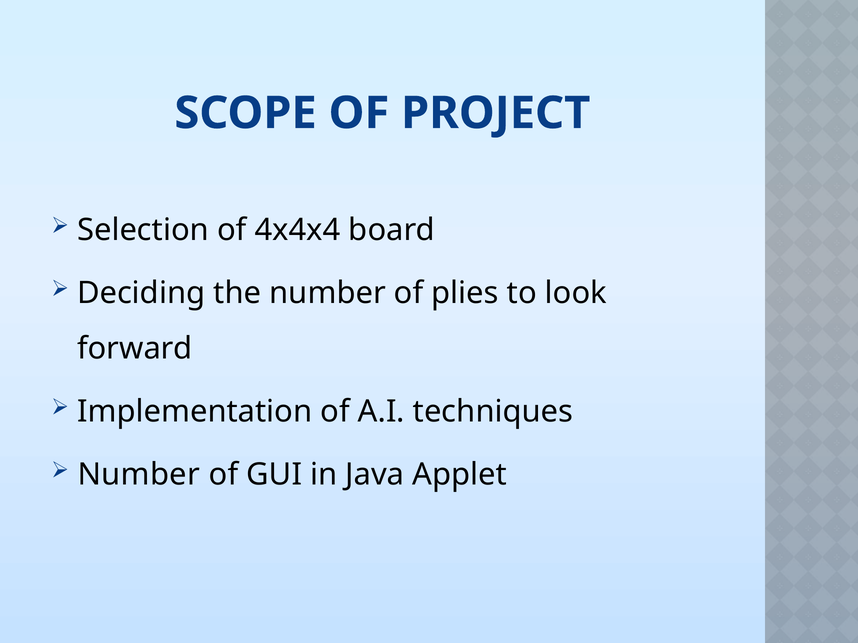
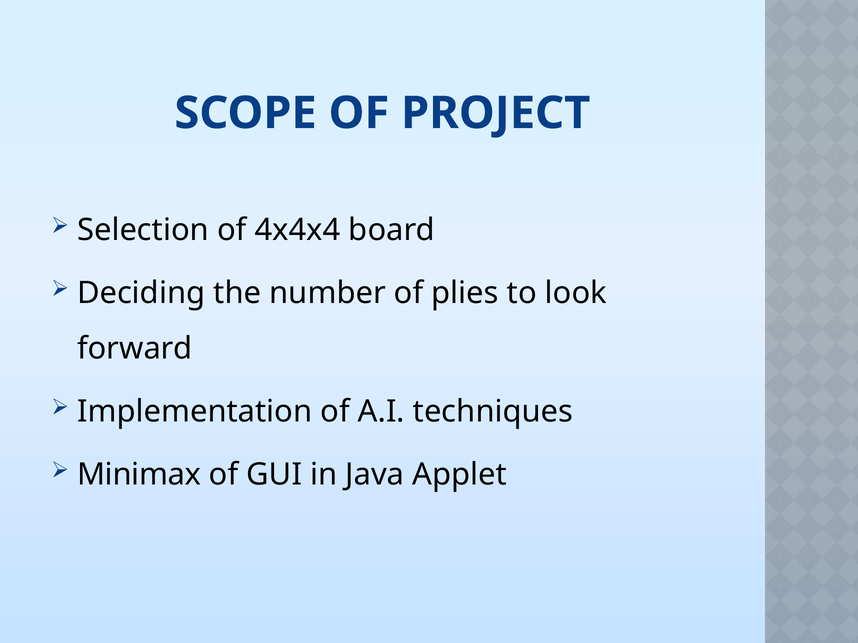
Number: Number -> Minimax (139, 475)
